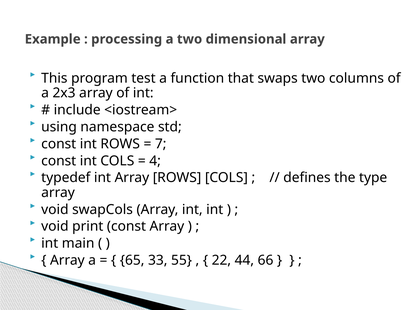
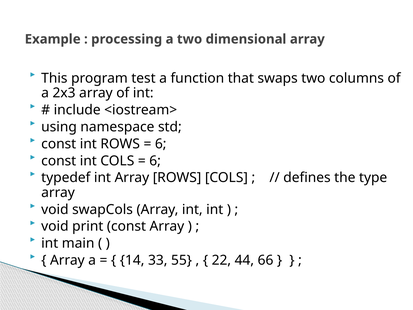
7: 7 -> 6 (161, 144)
4: 4 -> 6 (155, 161)
65: 65 -> 14 (132, 260)
